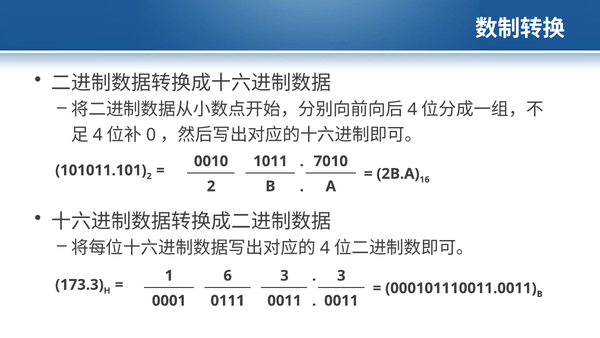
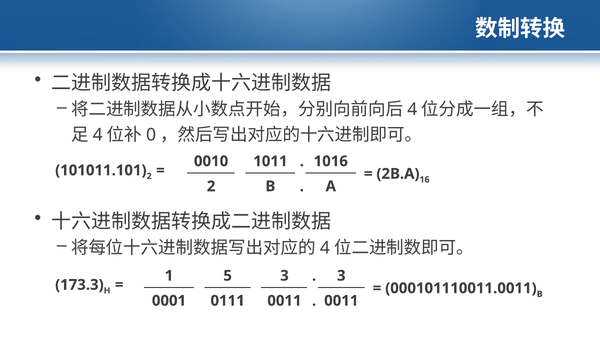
7010: 7010 -> 1016 (331, 161)
6: 6 -> 5 (228, 275)
